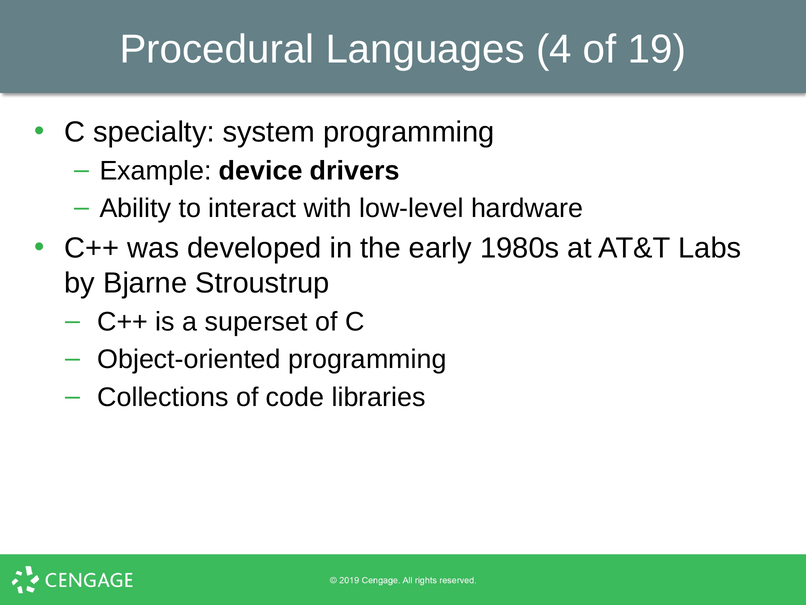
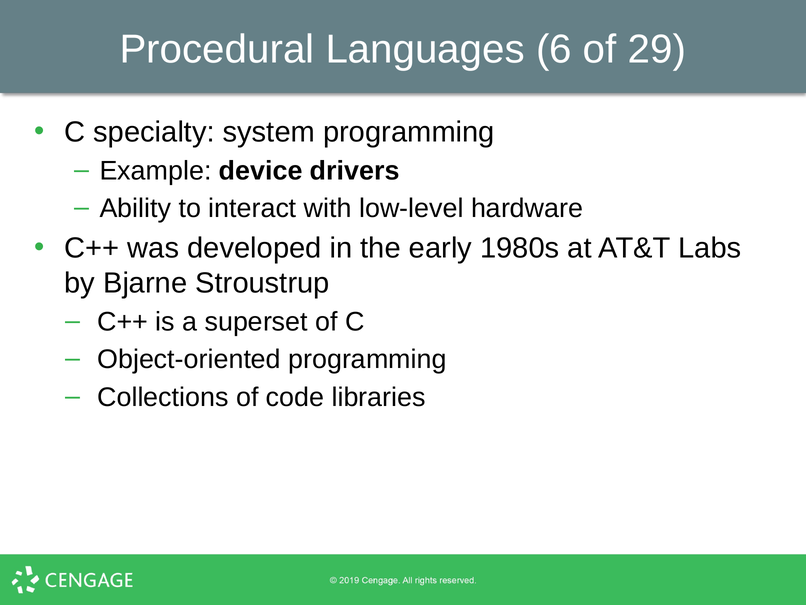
4: 4 -> 6 (554, 50)
19: 19 -> 29 (657, 50)
